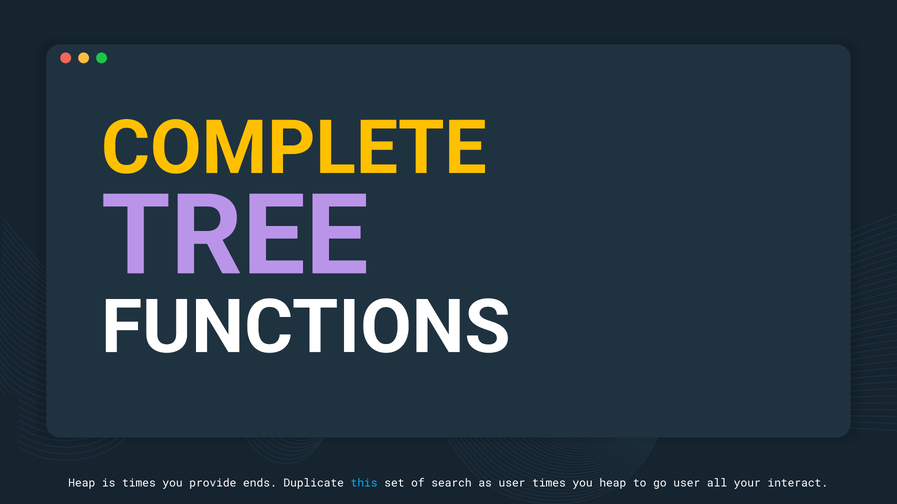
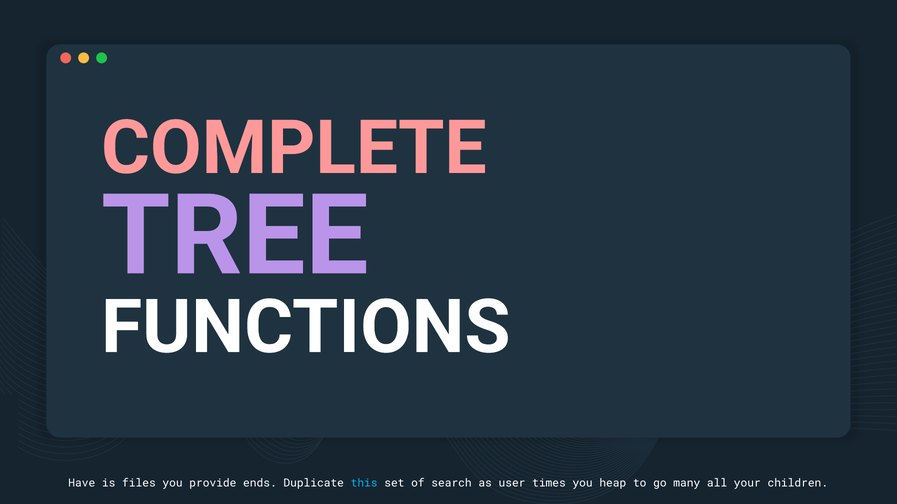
COMPLETE colour: yellow -> pink (294, 148)
Heap: Heap -> Have (82, 484)
is times: times -> files (139, 484)
go user: user -> many (687, 484)
interact: interact -> children (798, 484)
